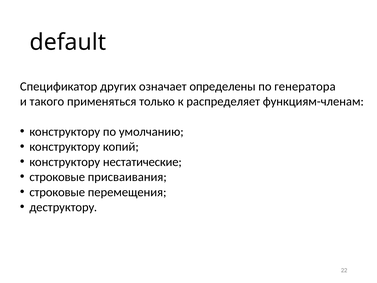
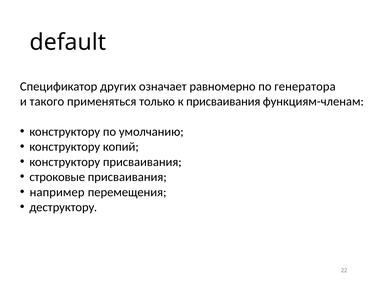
определены: определены -> равномерно (223, 86)
к распределяет: распределяет -> присваивания (223, 101)
конструктору нестатические: нестатические -> присваивания (142, 162)
строковые: строковые -> например (57, 192)
